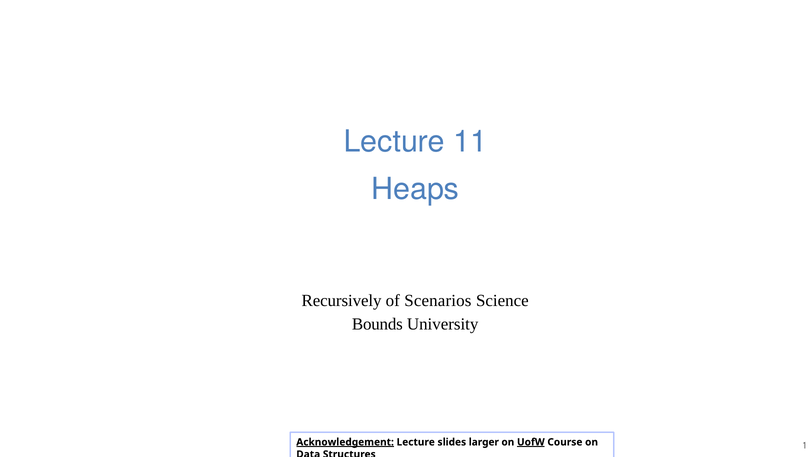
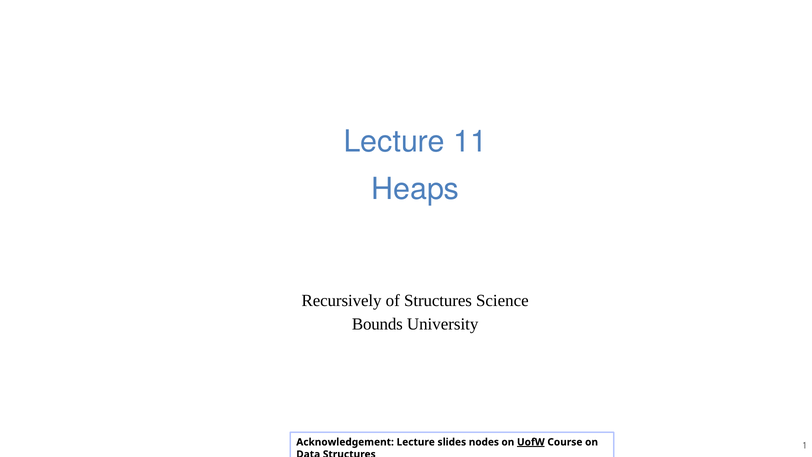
of Scenarios: Scenarios -> Structures (438, 300)
Acknowledgement underline: present -> none (345, 442)
larger: larger -> nodes (484, 442)
